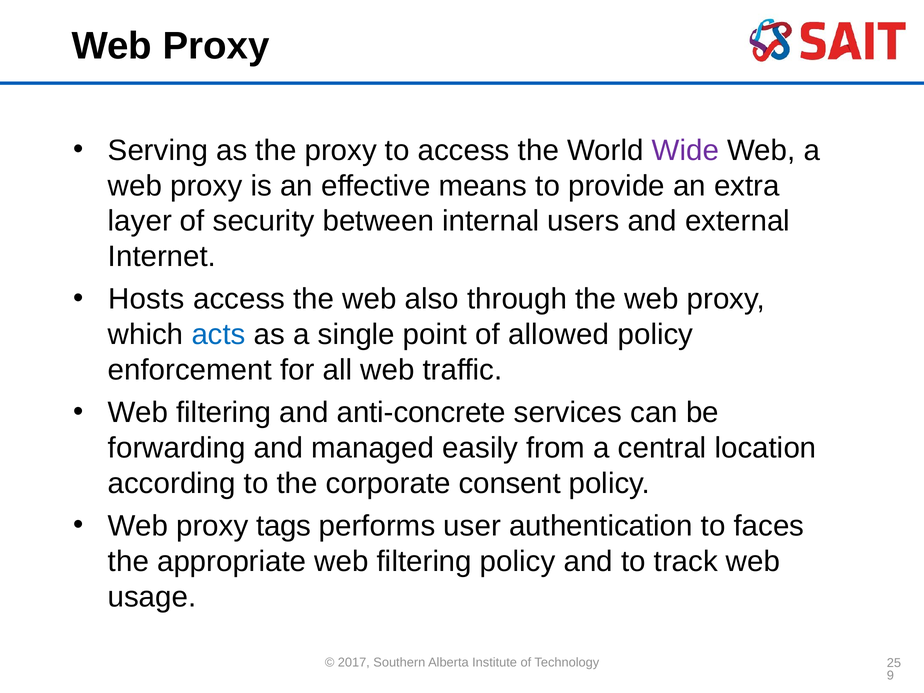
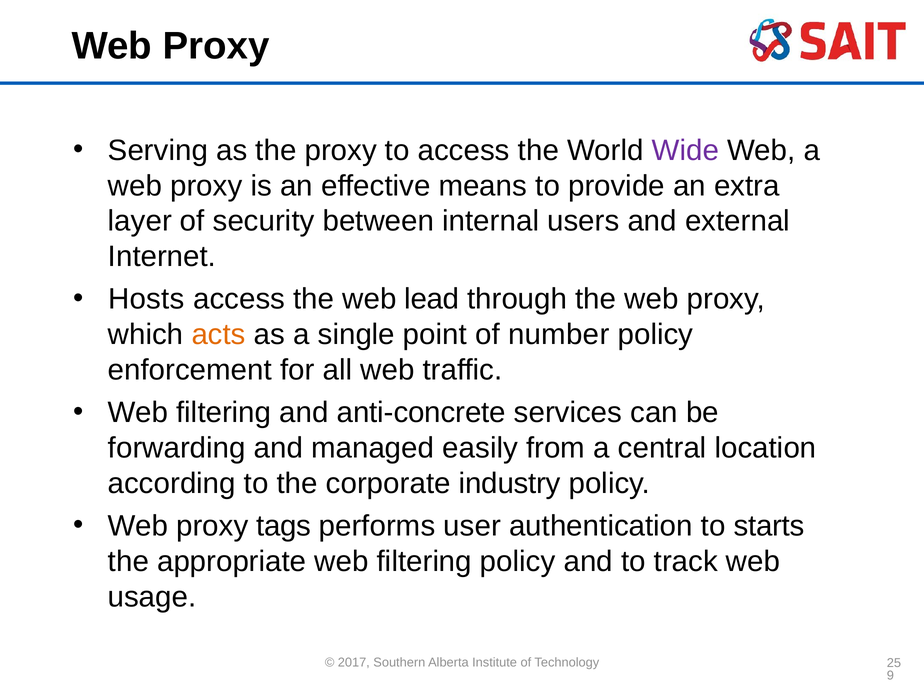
also: also -> lead (432, 299)
acts colour: blue -> orange (219, 335)
allowed: allowed -> number (559, 335)
consent: consent -> industry (510, 483)
faces: faces -> starts (769, 526)
